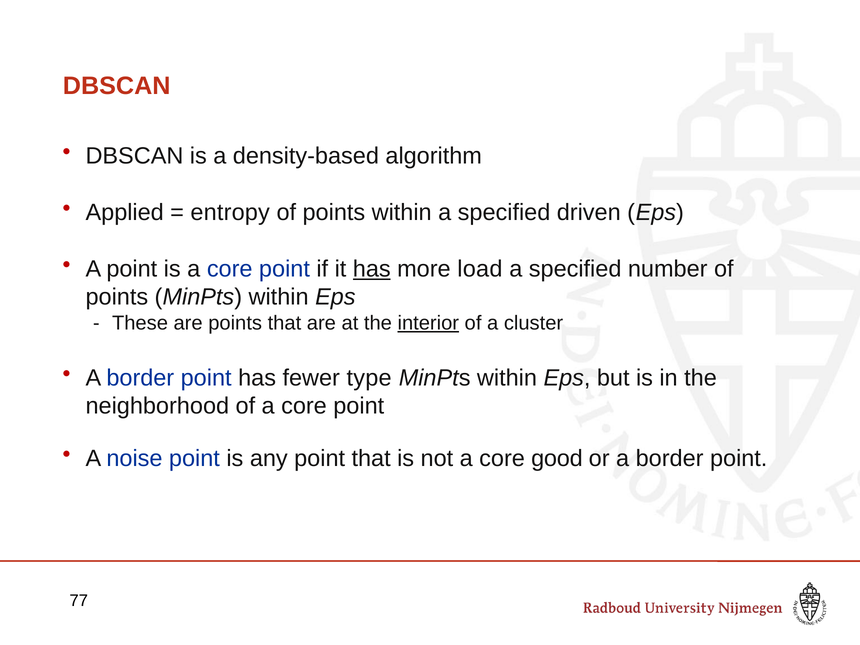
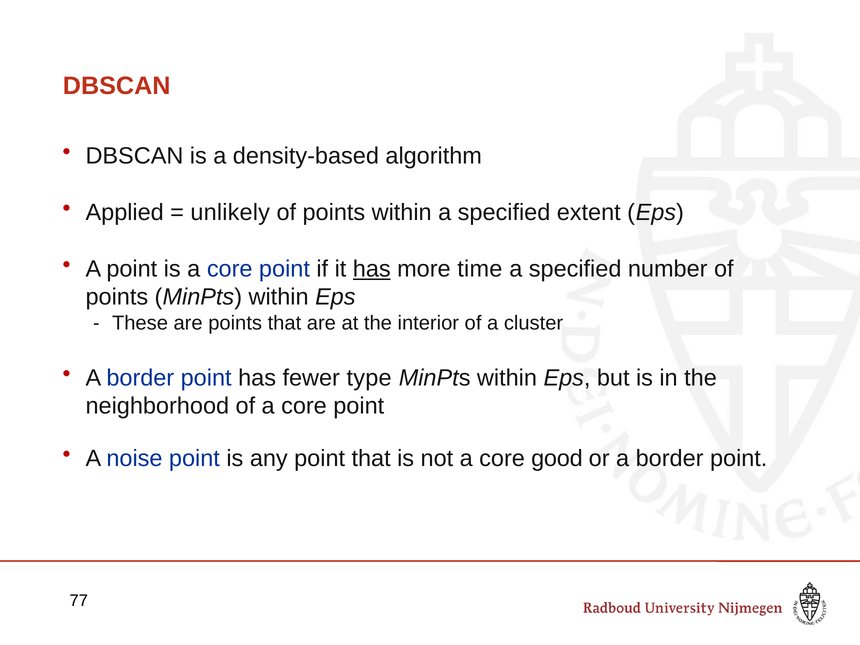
entropy: entropy -> unlikely (230, 212)
driven: driven -> extent (589, 212)
load: load -> time (480, 269)
interior underline: present -> none (428, 323)
